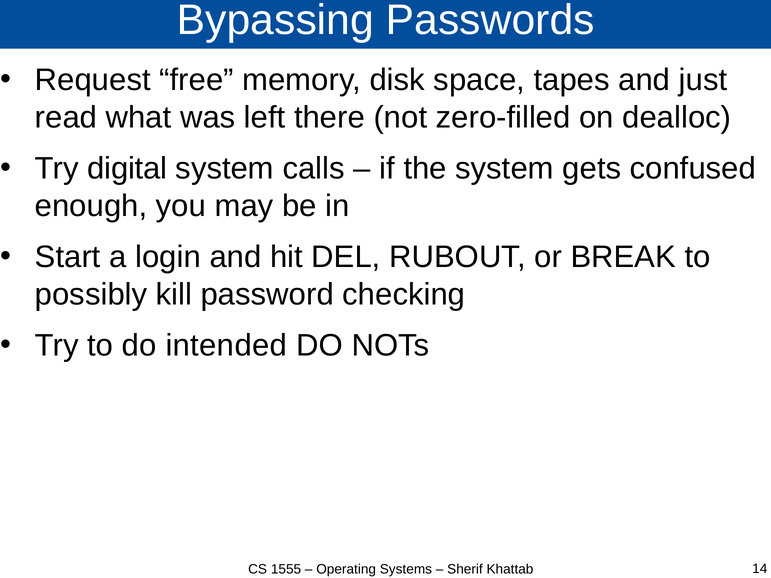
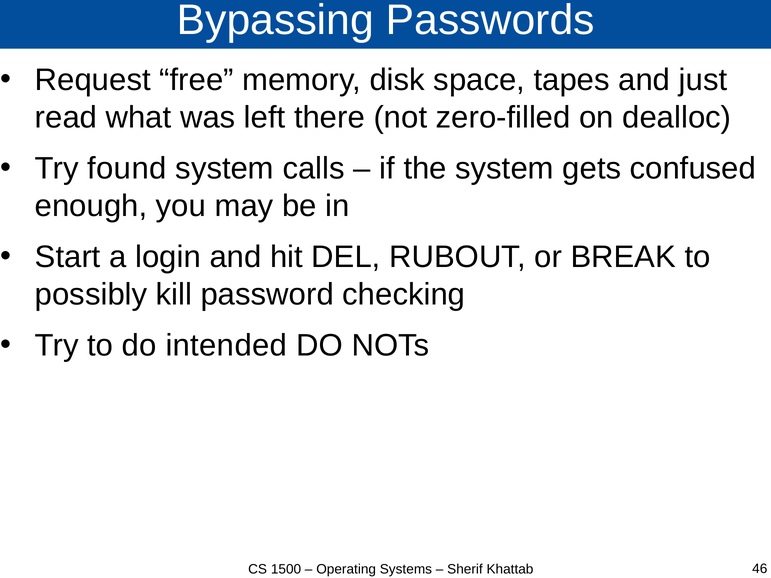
digital: digital -> found (127, 169)
1555: 1555 -> 1500 (286, 569)
14: 14 -> 46 (760, 569)
